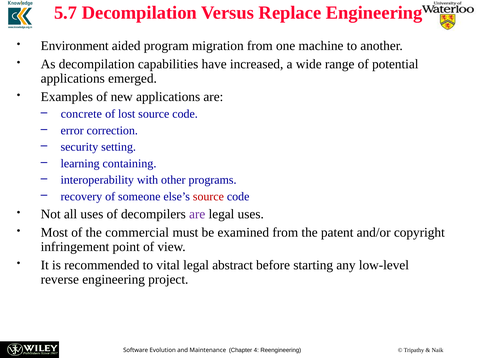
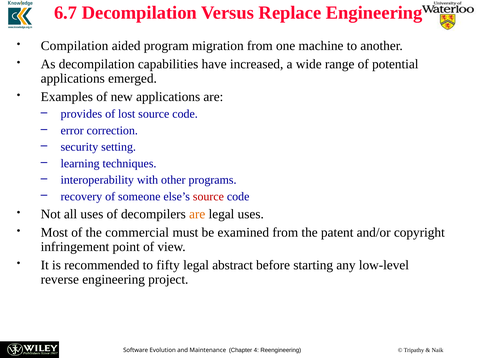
5.7: 5.7 -> 6.7 (66, 13)
Environment: Environment -> Compilation (75, 46)
concrete: concrete -> provides (81, 114)
containing: containing -> techniques (130, 163)
are colour: purple -> orange (197, 214)
vital: vital -> fifty (168, 265)
